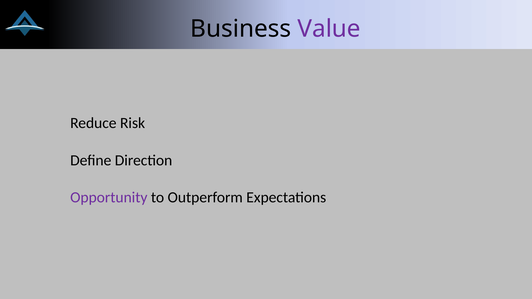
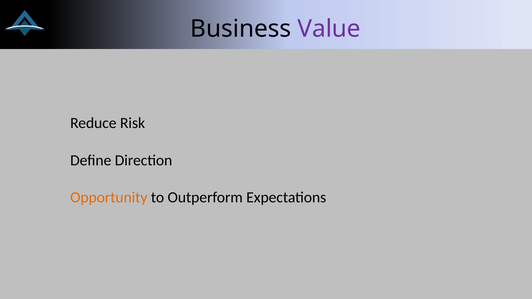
Opportunity colour: purple -> orange (109, 198)
